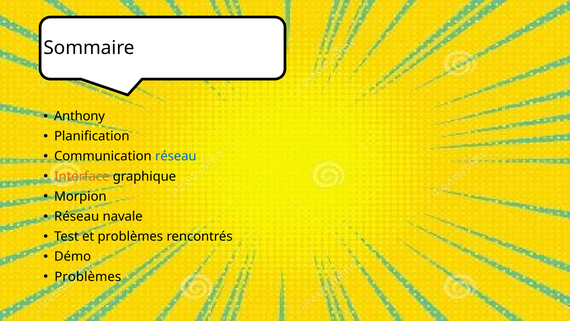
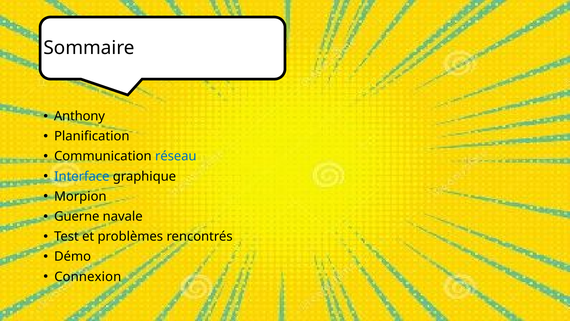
Interface colour: orange -> blue (82, 176)
Réseau: Réseau -> Guerne (77, 216)
Problèmes: Problèmes -> Connexion (88, 276)
